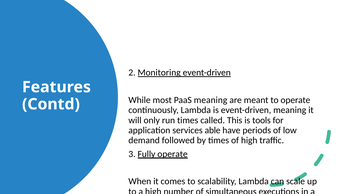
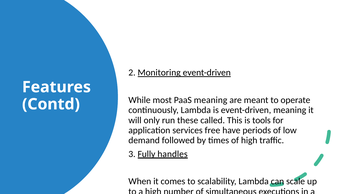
run times: times -> these (188, 120)
able: able -> free (212, 130)
Fully operate: operate -> handles (173, 154)
